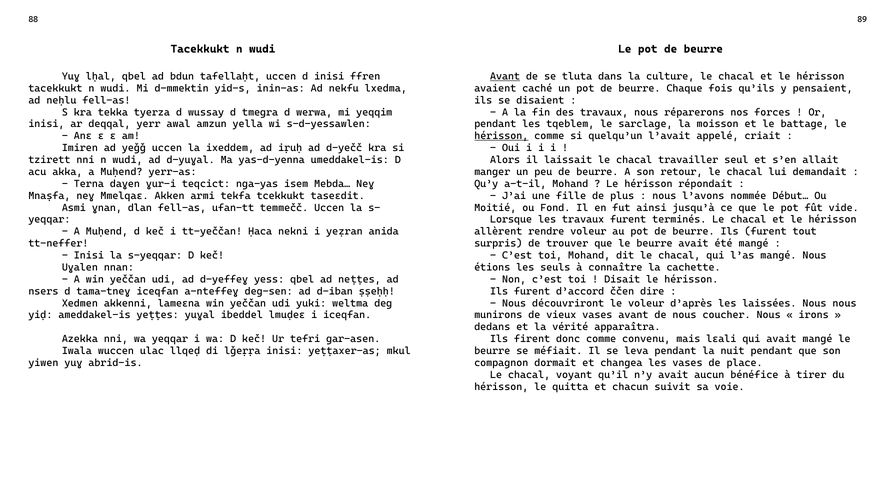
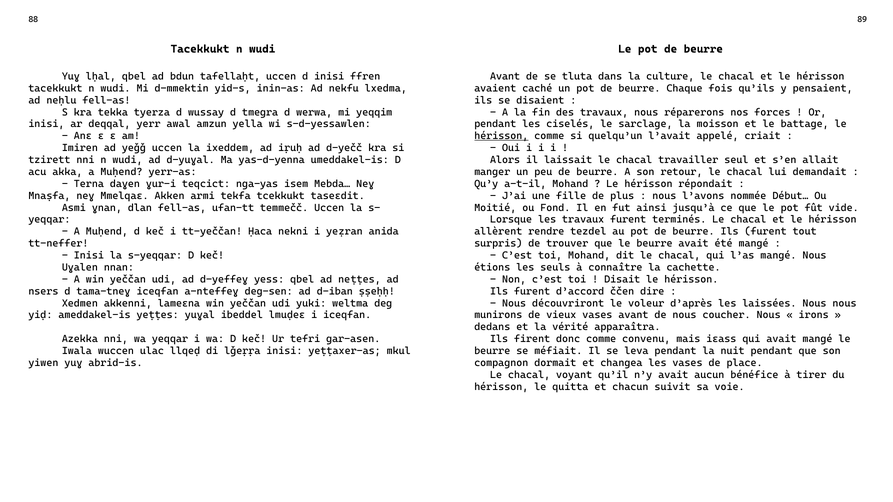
Avant underline: present -> none (505, 76)
tqeblem: tqeblem -> ciselés (570, 124)
rendre voleur: voleur -> tezdel (588, 232)
lɛali: lɛali -> iɛass (721, 339)
